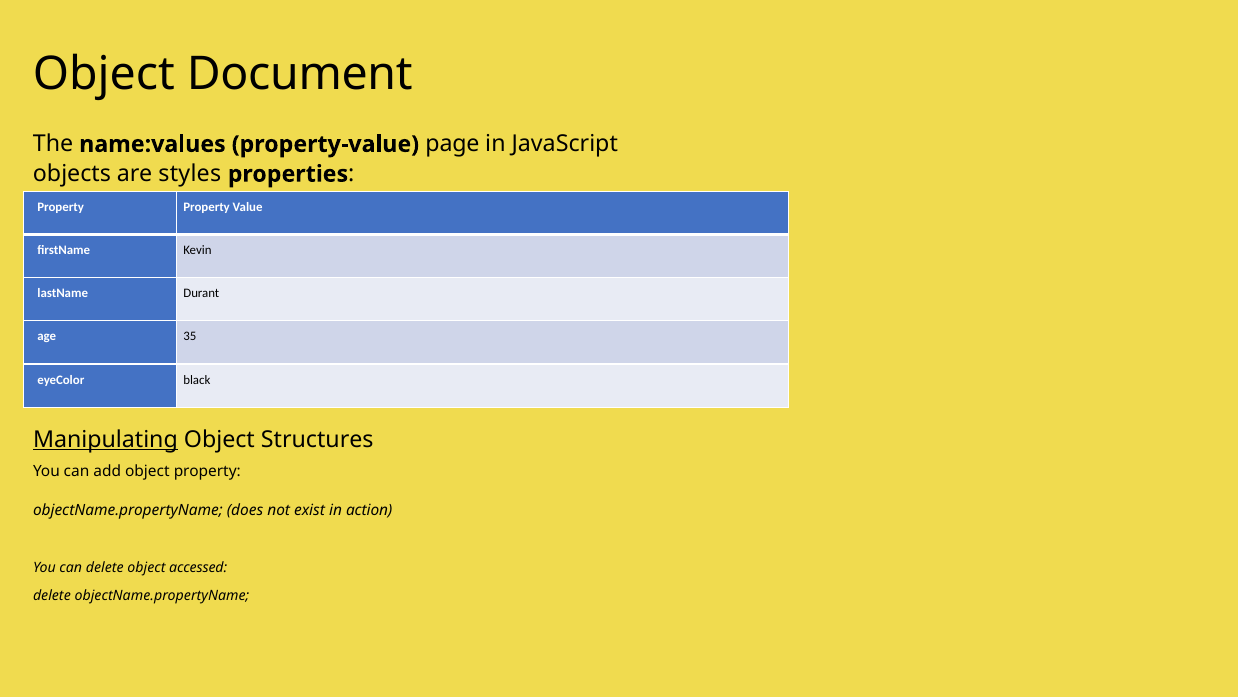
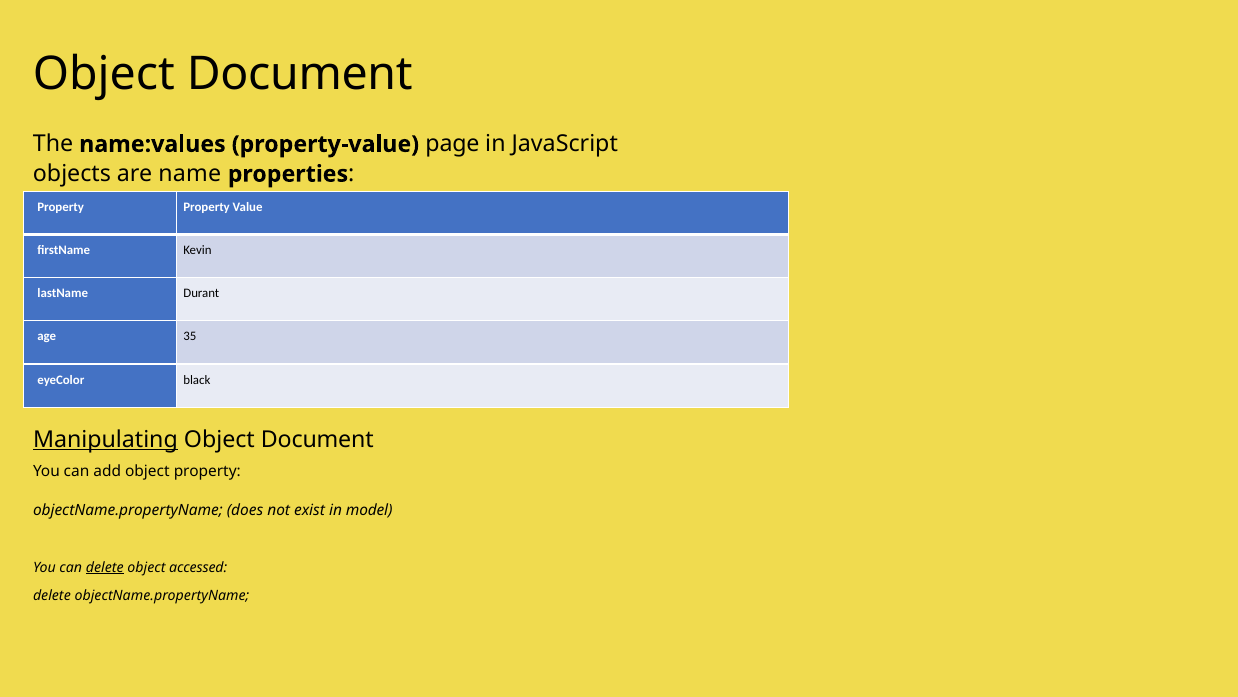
styles: styles -> name (190, 174)
Structures: Structures -> Document (317, 439)
action: action -> model (369, 510)
delete underline: none -> present (105, 567)
